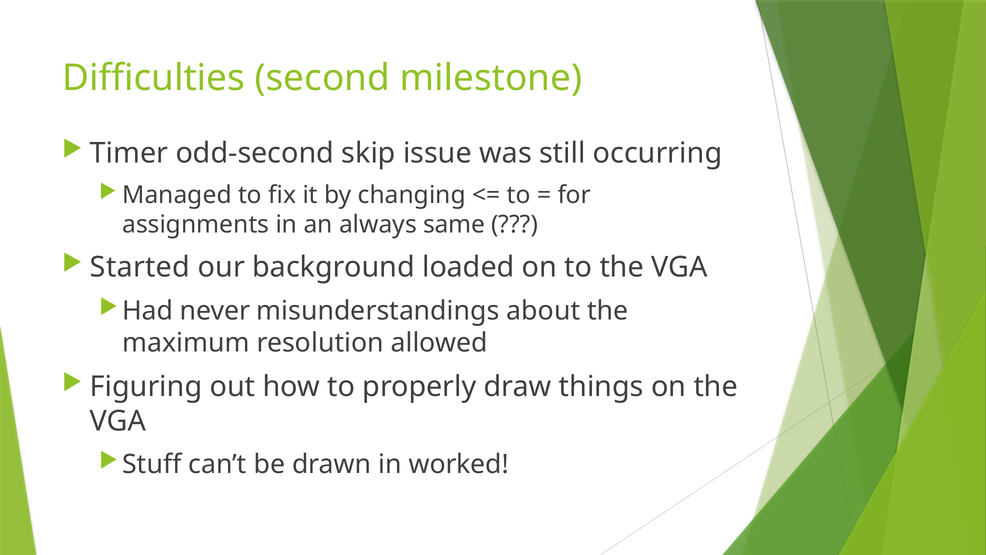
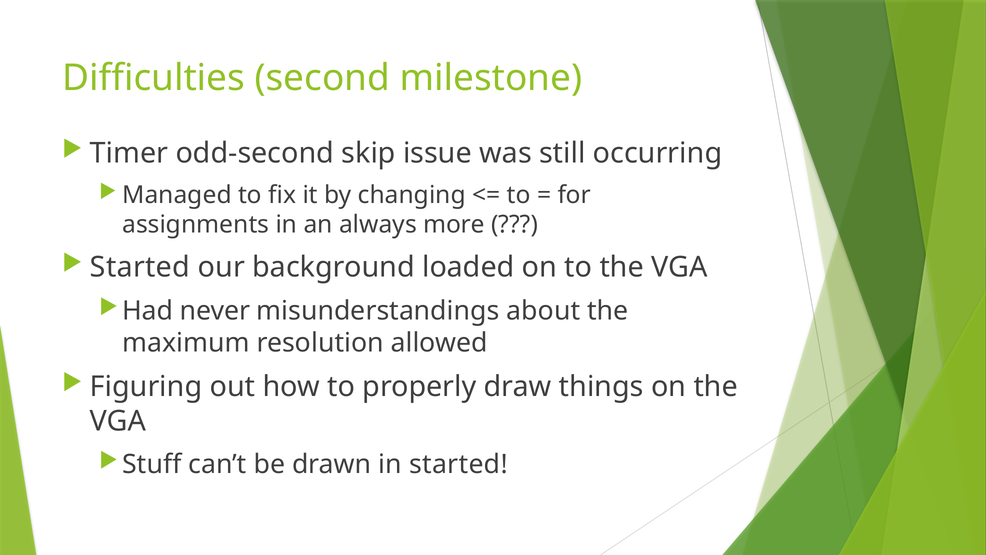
same: same -> more (454, 225)
in worked: worked -> started (459, 464)
